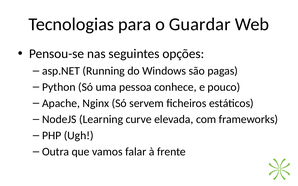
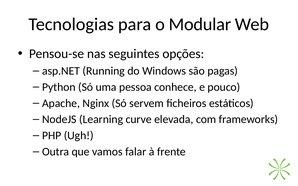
Guardar: Guardar -> Modular (200, 24)
